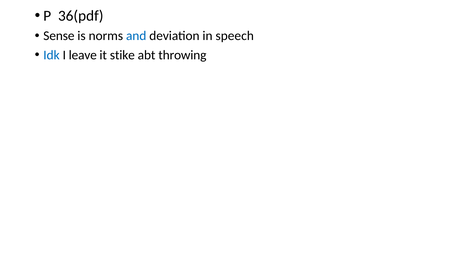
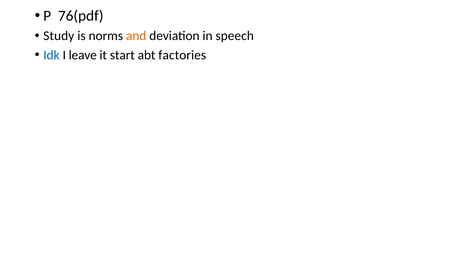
36(pdf: 36(pdf -> 76(pdf (81, 16)
Sense: Sense -> Study (59, 36)
and colour: blue -> orange (136, 36)
stike: stike -> start (122, 55)
throwing: throwing -> factories (182, 55)
